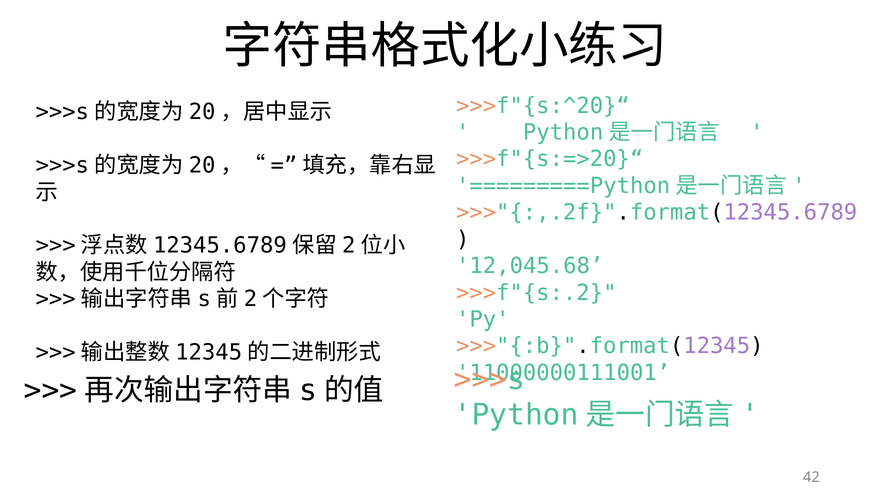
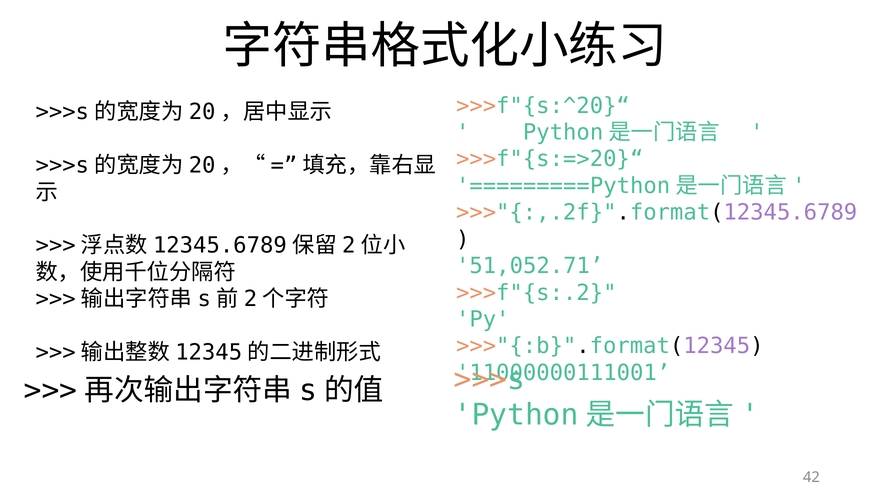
12,045.68: 12,045.68 -> 51,052.71 (530, 266)
